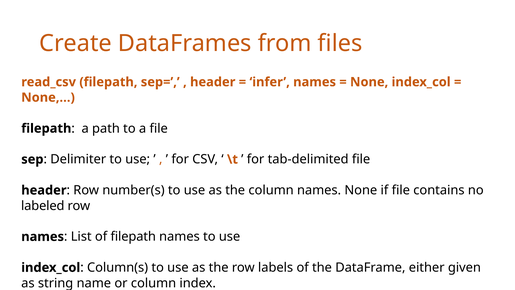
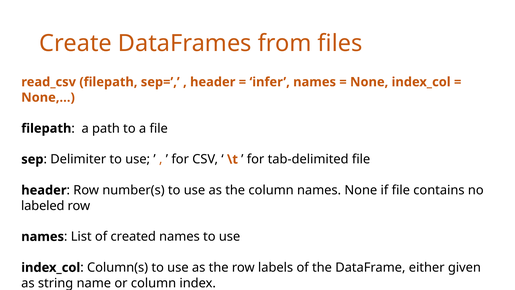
of filepath: filepath -> created (133, 236)
